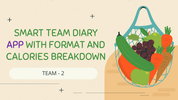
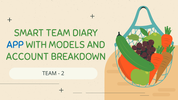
APP colour: purple -> blue (15, 45)
FORMAT: FORMAT -> MODELS (67, 45)
CALORIES: CALORIES -> ACCOUNT (27, 57)
